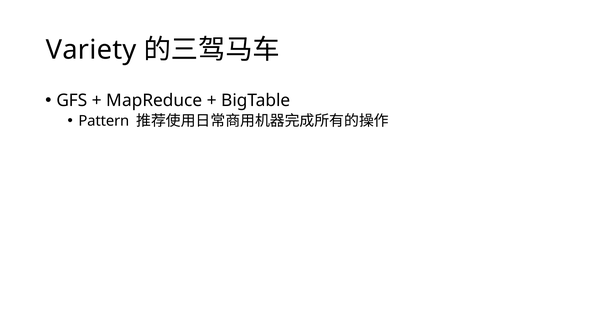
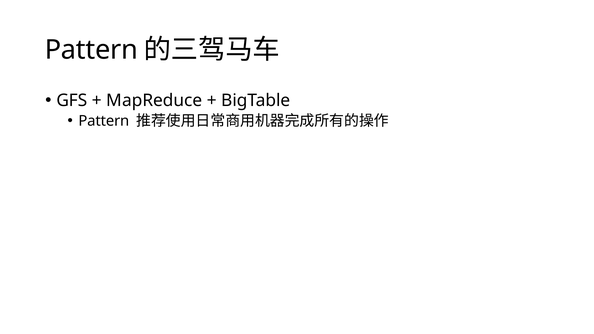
Variety: Variety -> Pattern (91, 50)
